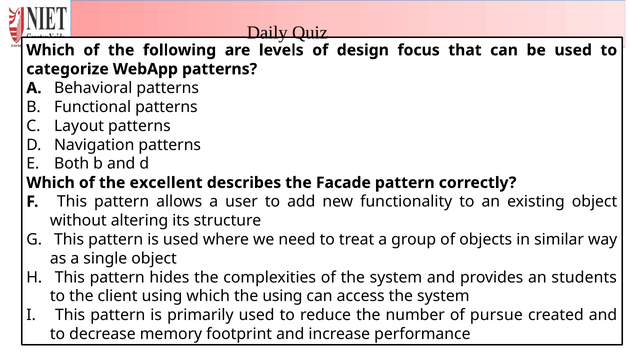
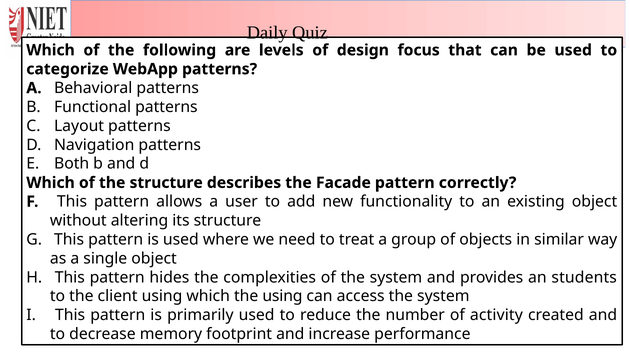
the excellent: excellent -> structure (166, 182)
pursue: pursue -> activity (496, 315)
